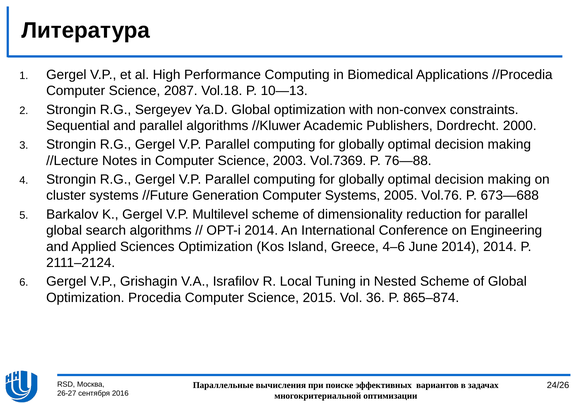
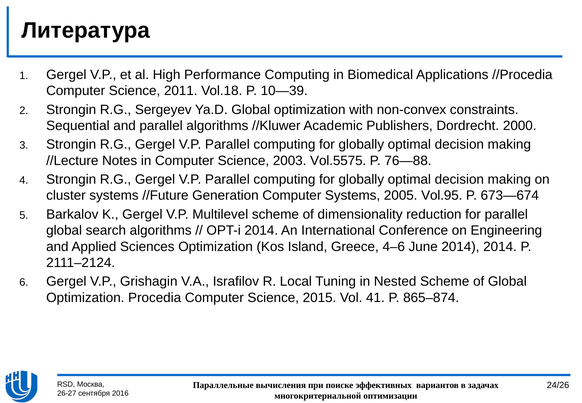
2087: 2087 -> 2011 (181, 91)
10—13: 10—13 -> 10—39 (284, 91)
Vol.7369: Vol.7369 -> Vol.5575 (338, 161)
Vol.76: Vol.76 -> Vol.95 (442, 196)
673—688: 673—688 -> 673—674 (510, 196)
36: 36 -> 41 (375, 298)
